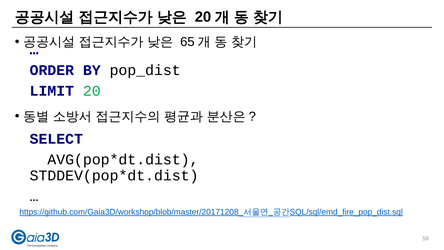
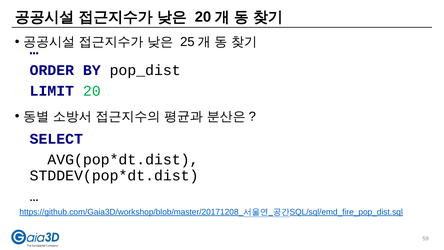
65: 65 -> 25 (187, 42)
